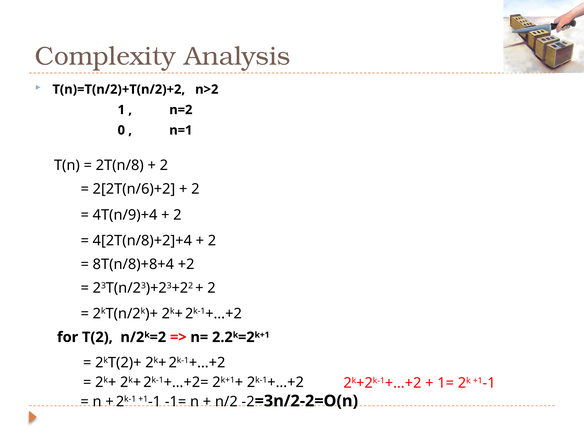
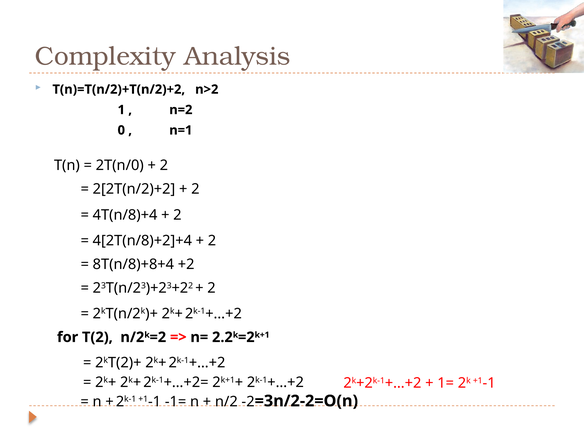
2T(n/8: 2T(n/8 -> 2T(n/0 (120, 165)
2[2T(n/6)+2: 2[2T(n/6)+2 -> 2[2T(n/2)+2 (134, 189)
4T(n/9)+4: 4T(n/9)+4 -> 4T(n/8)+4 (125, 215)
